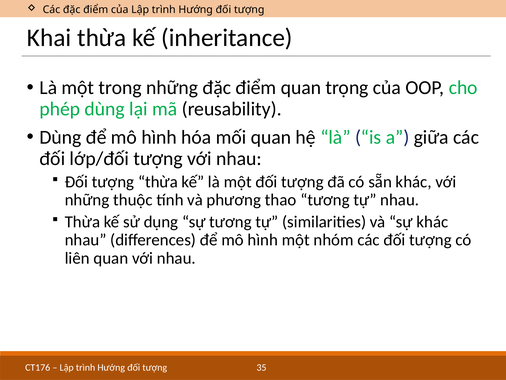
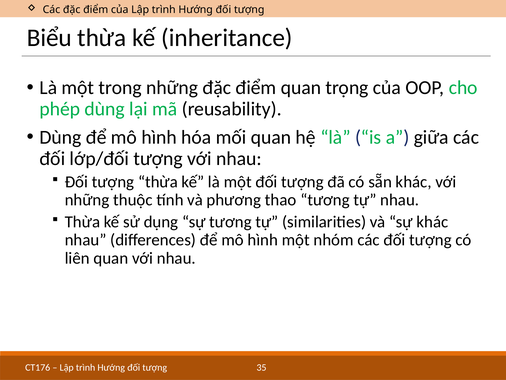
Khai: Khai -> Biểu (49, 38)
